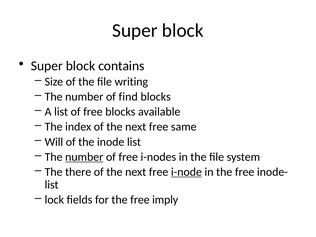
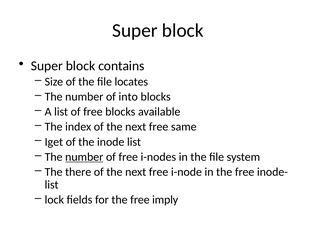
writing: writing -> locates (131, 82)
find: find -> into (128, 97)
Will: Will -> Iget (54, 142)
i-node underline: present -> none (186, 172)
